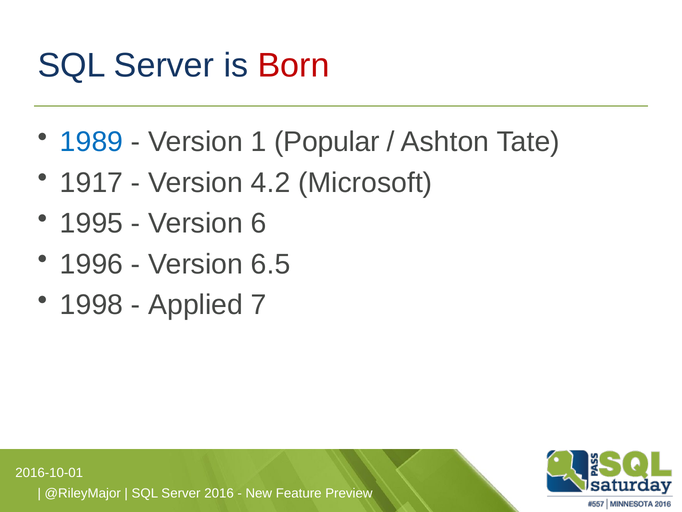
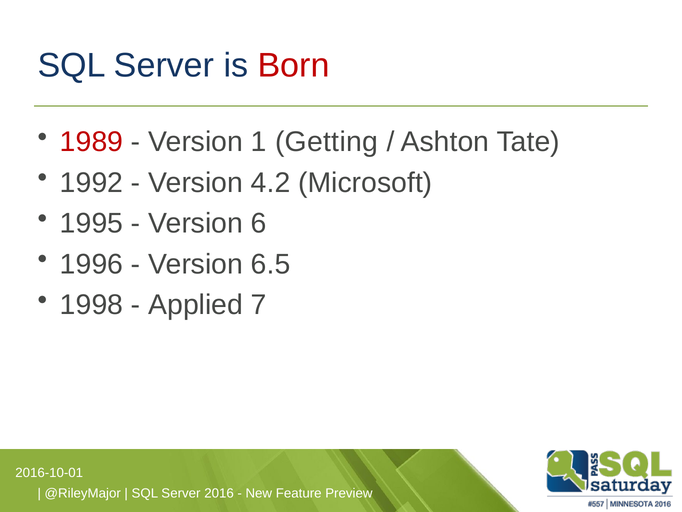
1989 colour: blue -> red (92, 142)
Popular: Popular -> Getting (327, 142)
1917: 1917 -> 1992 (92, 182)
